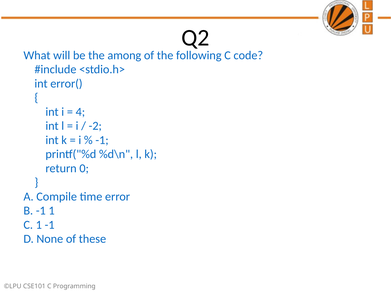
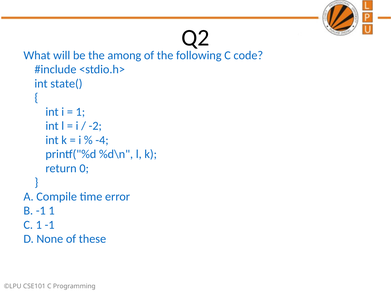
error(: error( -> state( (66, 84)
4: 4 -> 1 (80, 112)
-1: -1 -> -4 (102, 140)
